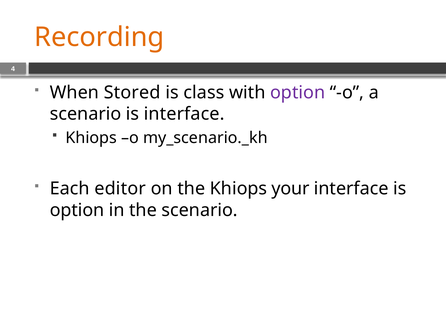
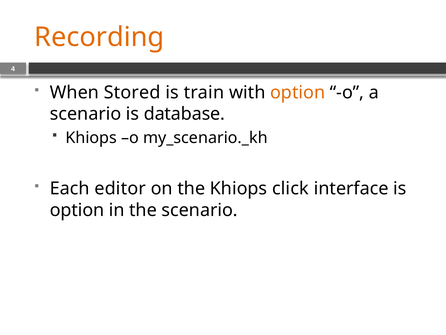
class: class -> train (204, 92)
option colour: purple -> orange (298, 92)
is interface: interface -> database (184, 114)
your: your -> click (290, 188)
